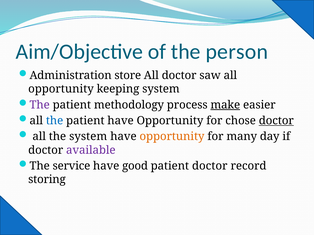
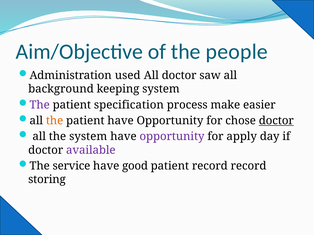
person: person -> people (237, 52)
store: store -> used (128, 76)
opportunity: opportunity -> background (61, 89)
methodology: methodology -> specification (129, 105)
make underline: present -> none (225, 105)
the colour: blue -> orange (55, 121)
opportunity colour: orange -> purple (172, 137)
many: many -> apply (242, 137)
patient doctor: doctor -> record (210, 166)
